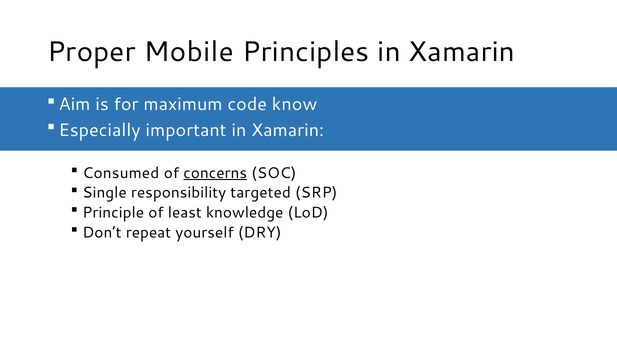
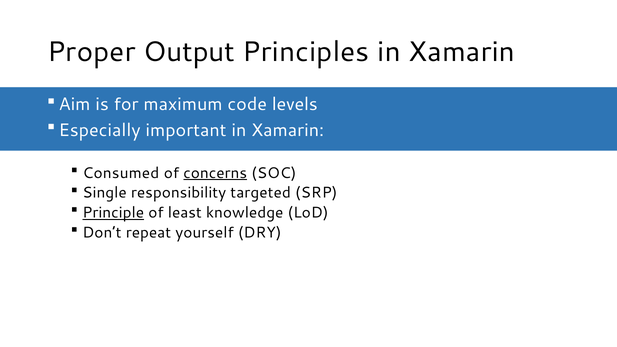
Mobile: Mobile -> Output (189, 52)
know: know -> levels (295, 104)
Principle underline: none -> present (113, 213)
